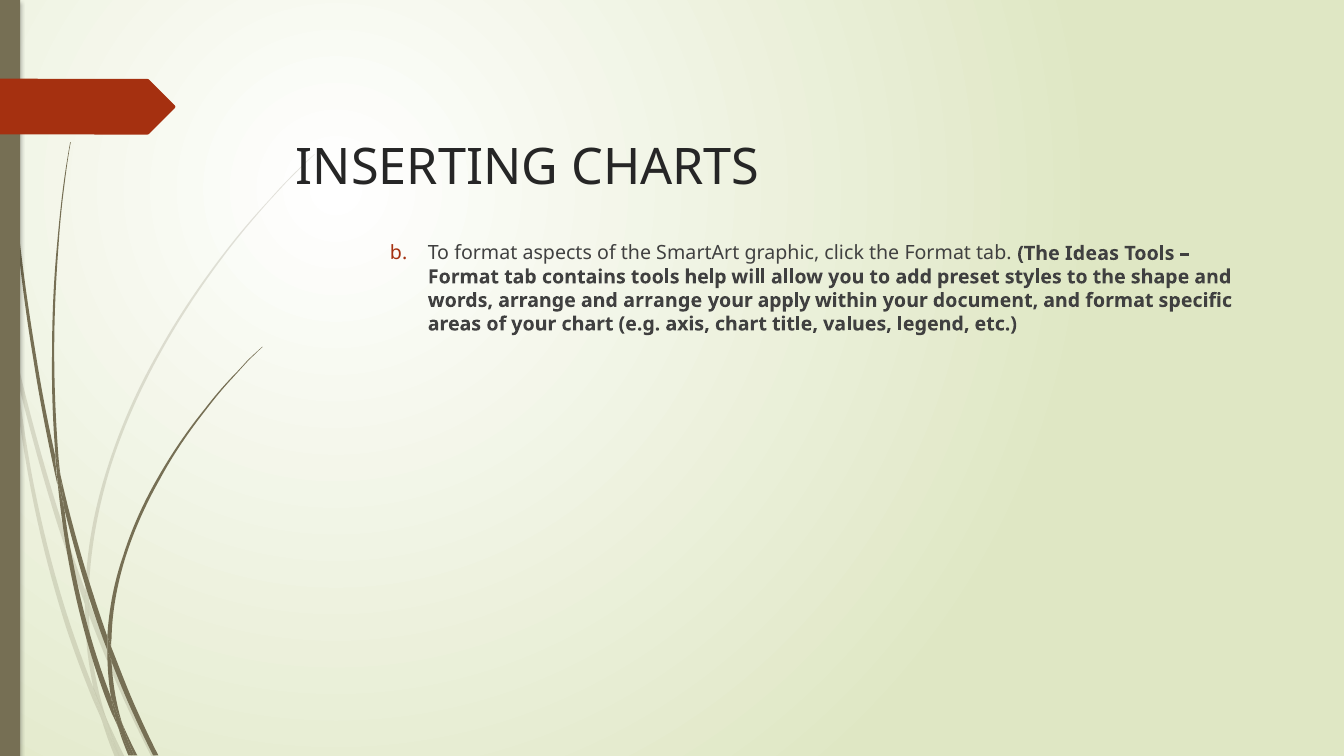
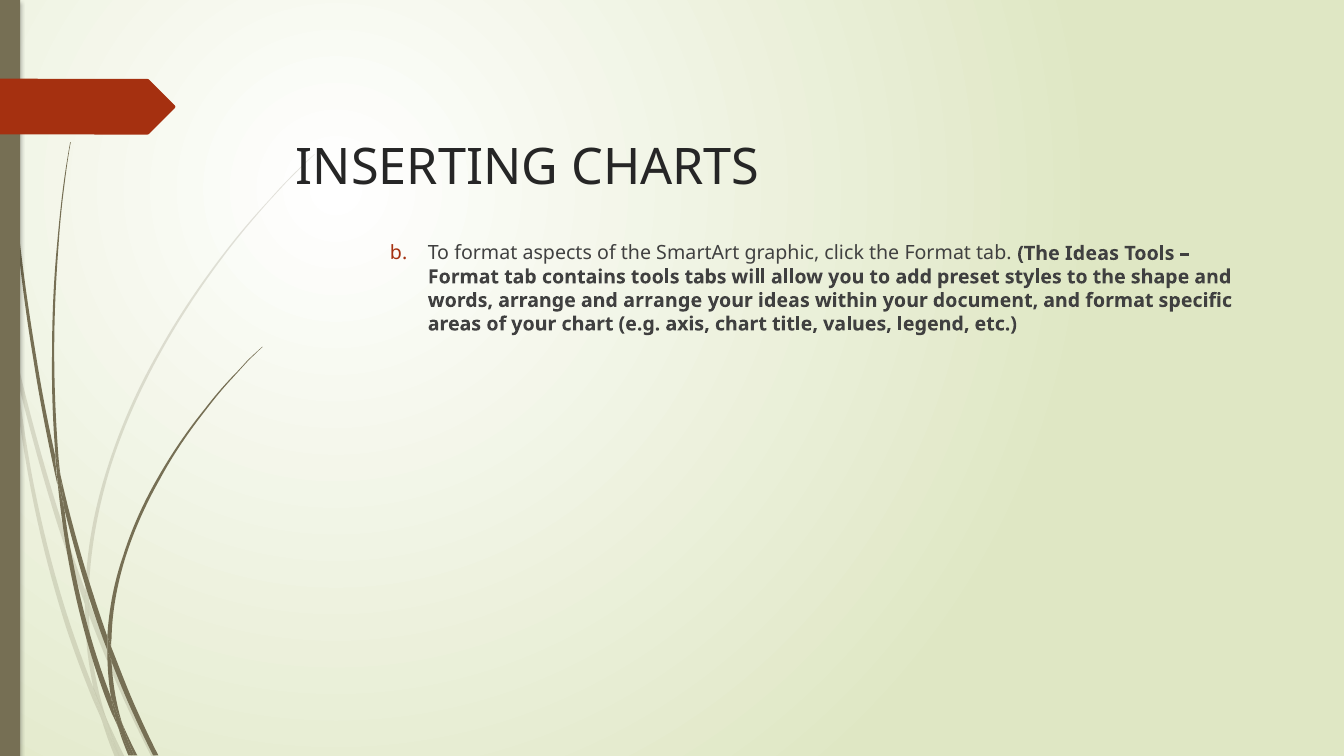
help: help -> tabs (706, 277)
your apply: apply -> ideas (784, 300)
